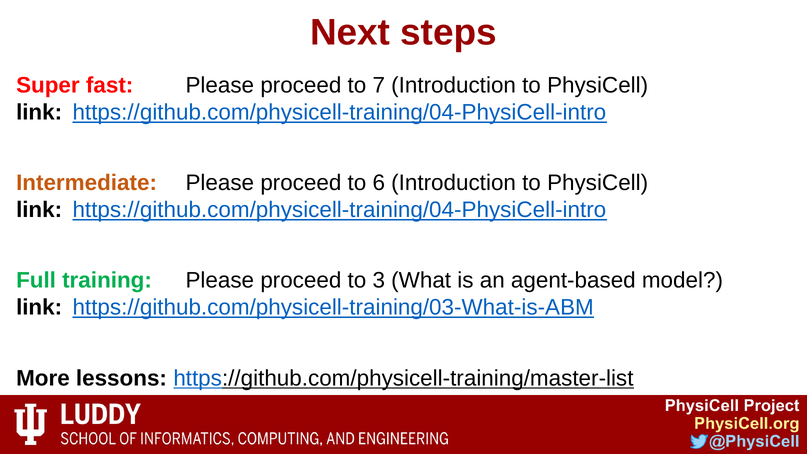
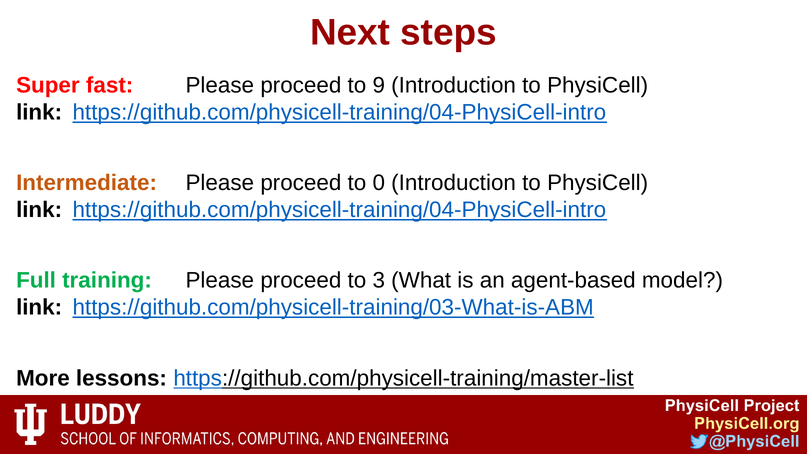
7: 7 -> 9 (379, 85)
6: 6 -> 0 (379, 183)
